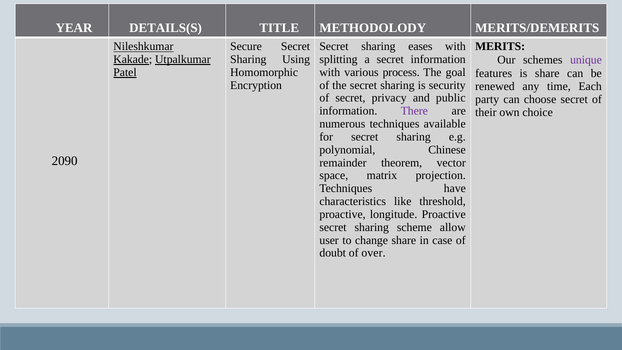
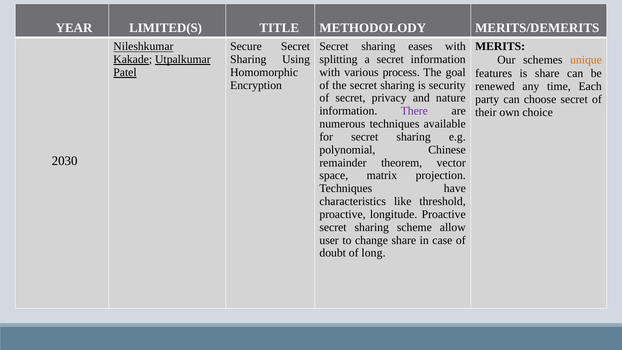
DETAILS(S: DETAILS(S -> LIMITED(S (166, 28)
unique colour: purple -> orange (586, 60)
public: public -> nature (451, 98)
2090: 2090 -> 2030 (65, 161)
over: over -> long (373, 253)
